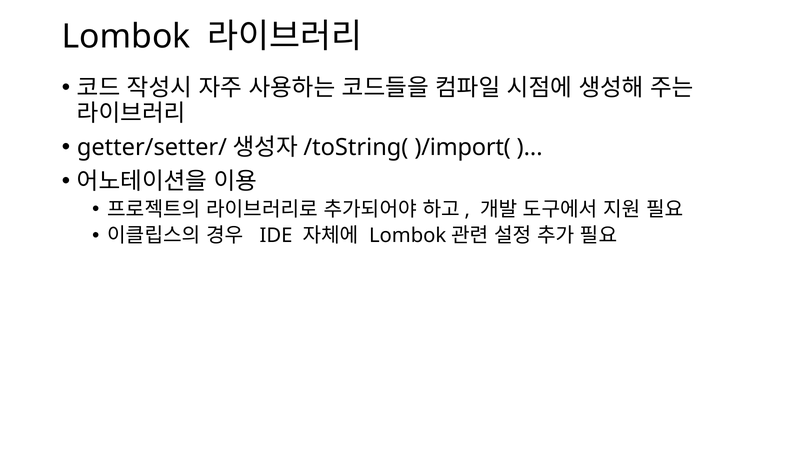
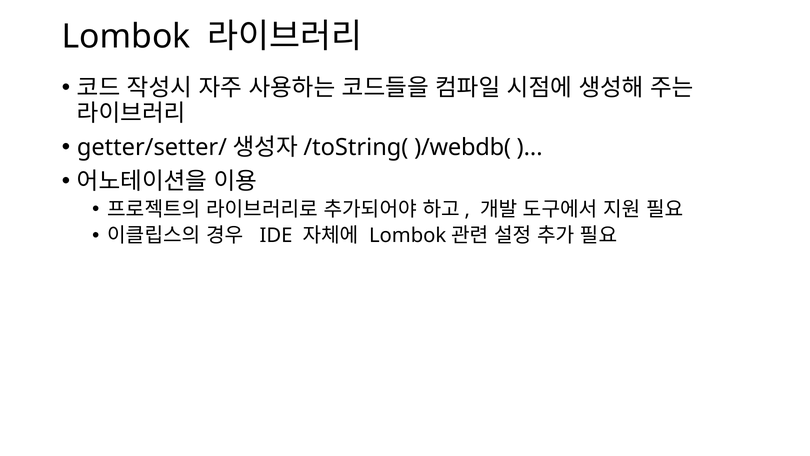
)/import(: )/import( -> )/webdb( (463, 147)
